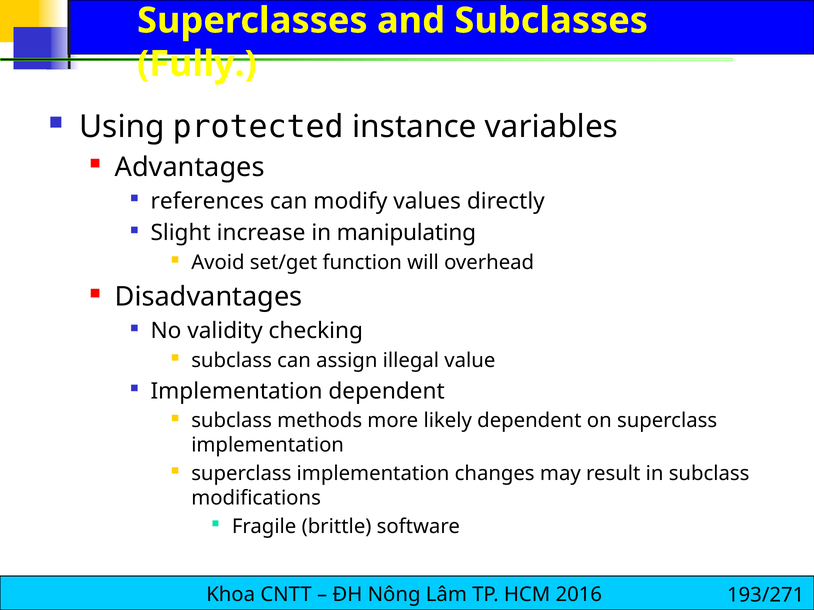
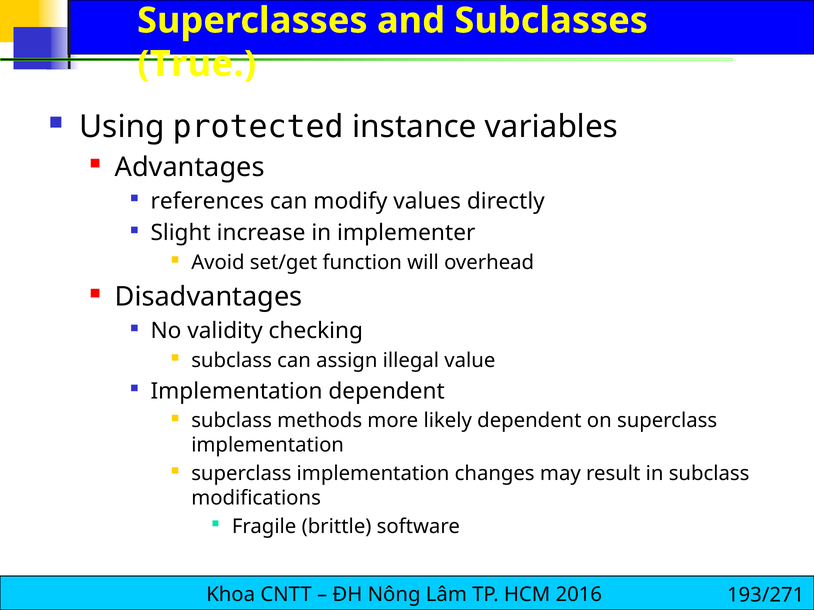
Fully: Fully -> True (197, 64)
manipulating: manipulating -> implementer (406, 233)
